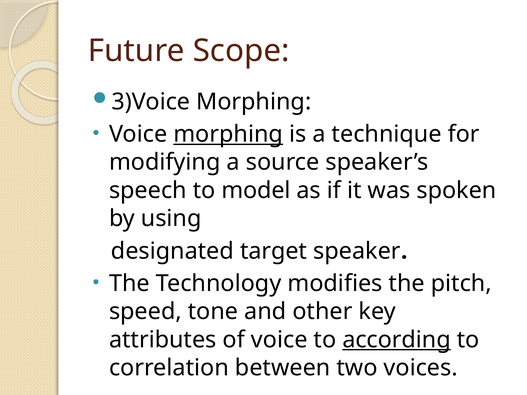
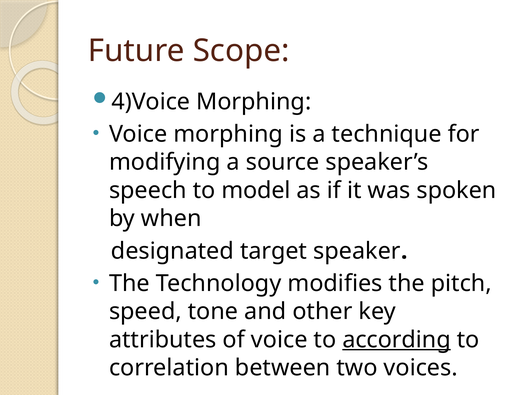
3)Voice: 3)Voice -> 4)Voice (151, 102)
morphing underline: present -> none (228, 134)
using: using -> when (171, 219)
